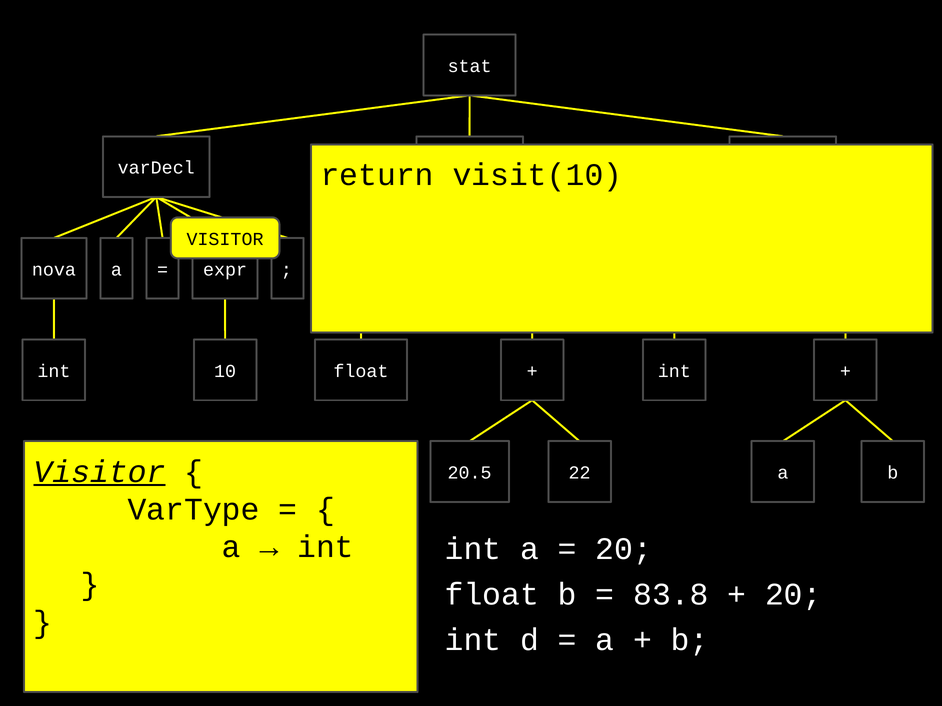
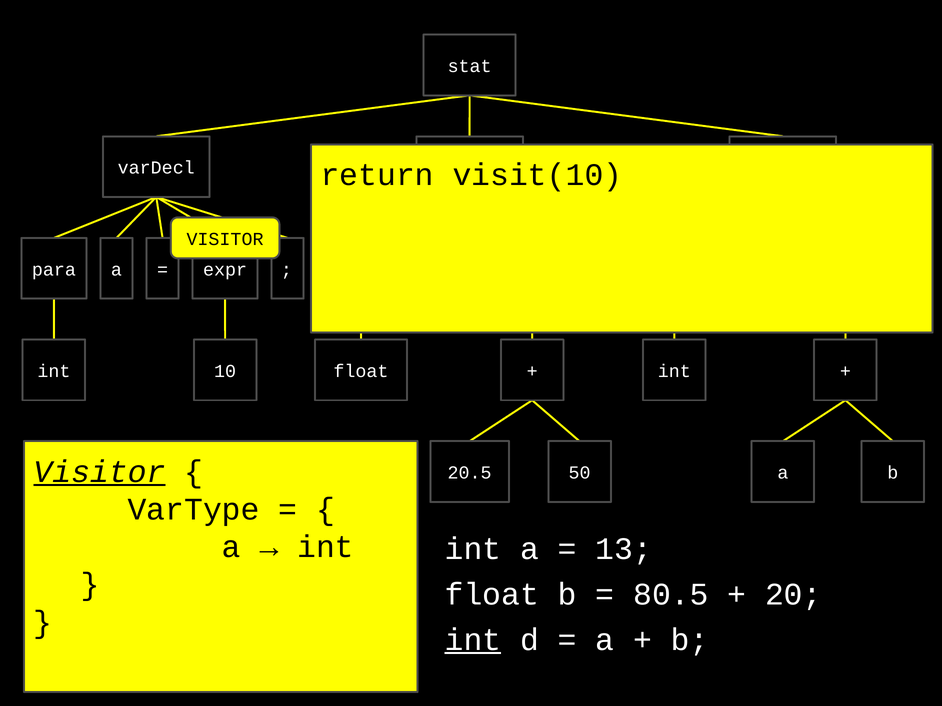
nova: nova -> para (54, 270)
22: 22 -> 50 (580, 473)
20: 20 -> 13 (624, 549)
83.8: 83.8 -> 80.5 (671, 595)
int underline: none -> present (473, 640)
